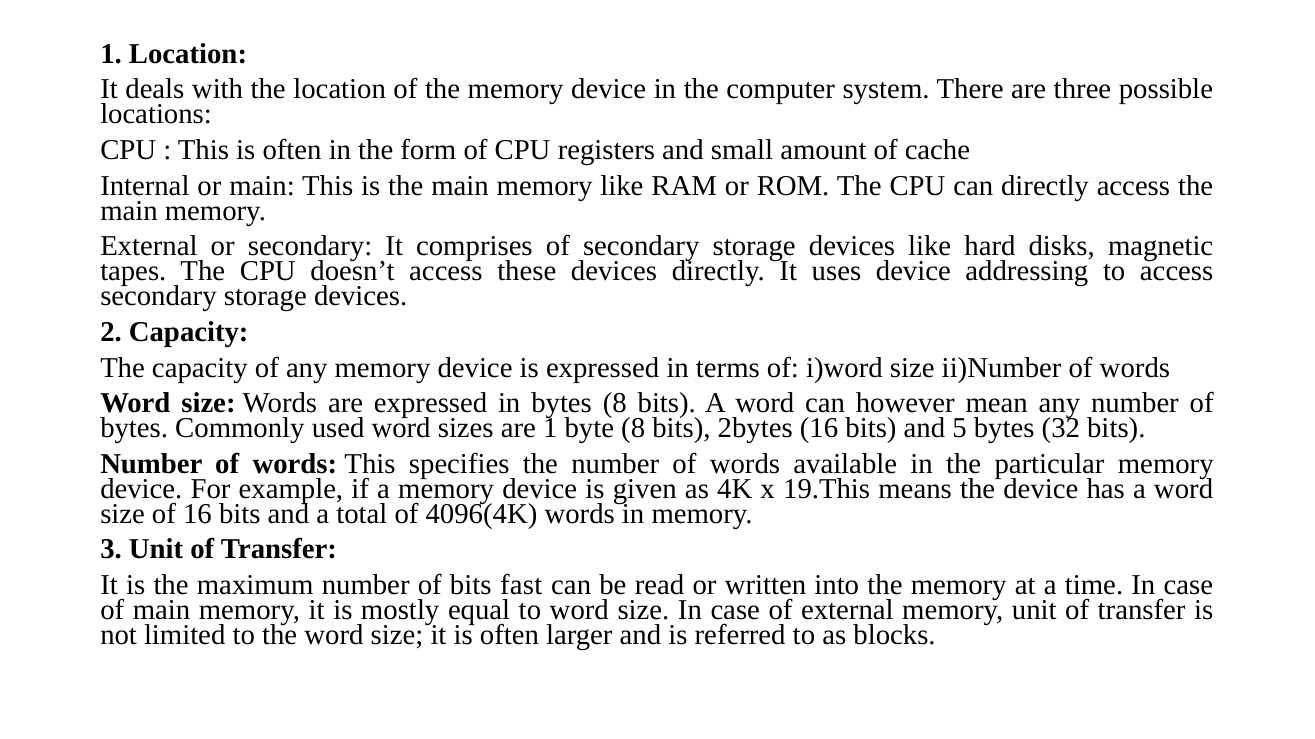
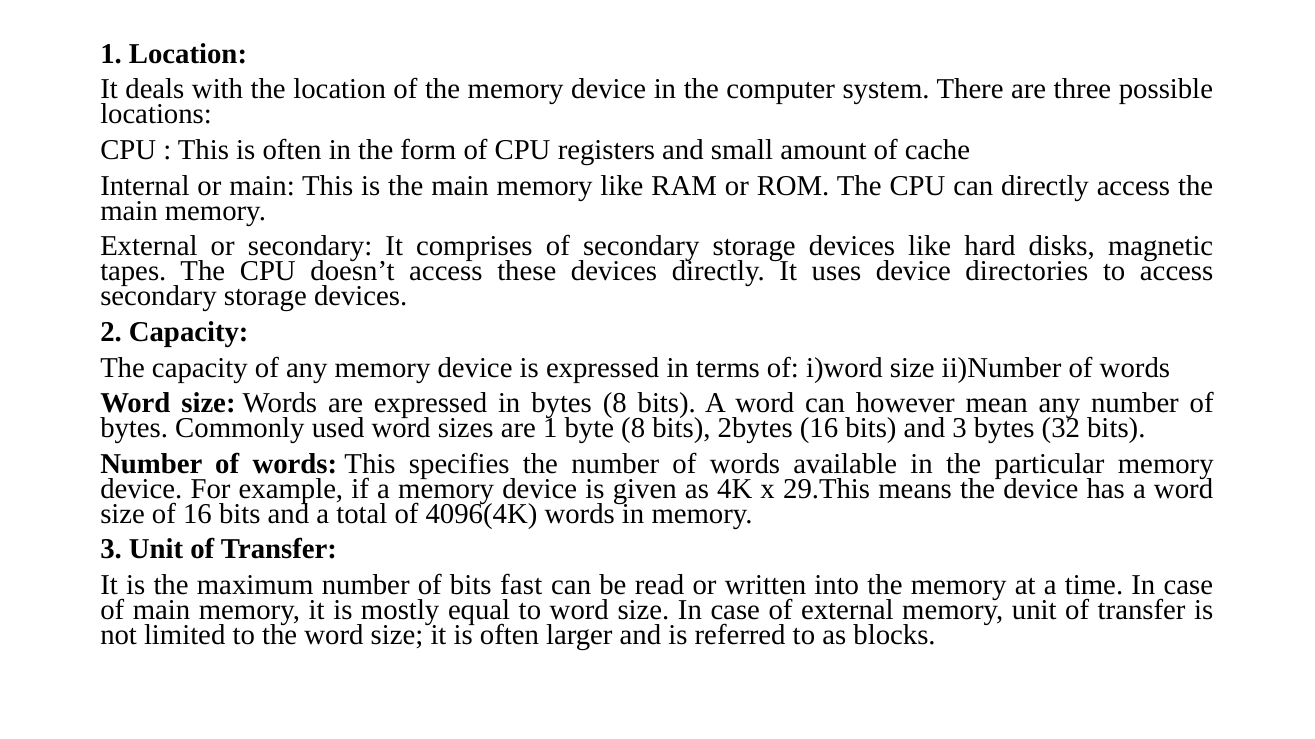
addressing: addressing -> directories (1027, 271)
and 5: 5 -> 3 (959, 429)
19.This: 19.This -> 29.This (827, 489)
